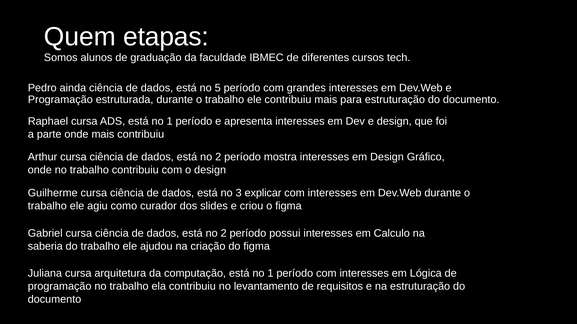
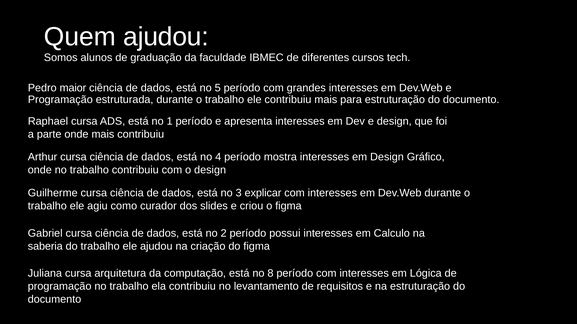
Quem etapas: etapas -> ajudou (166, 37)
ainda: ainda -> maior (73, 88)
2: 2 -> 4 (218, 157)
computação está no 1: 1 -> 8 (270, 274)
